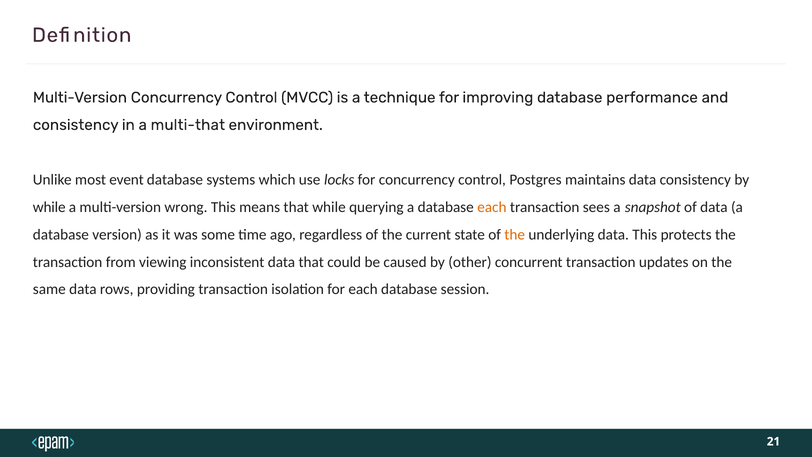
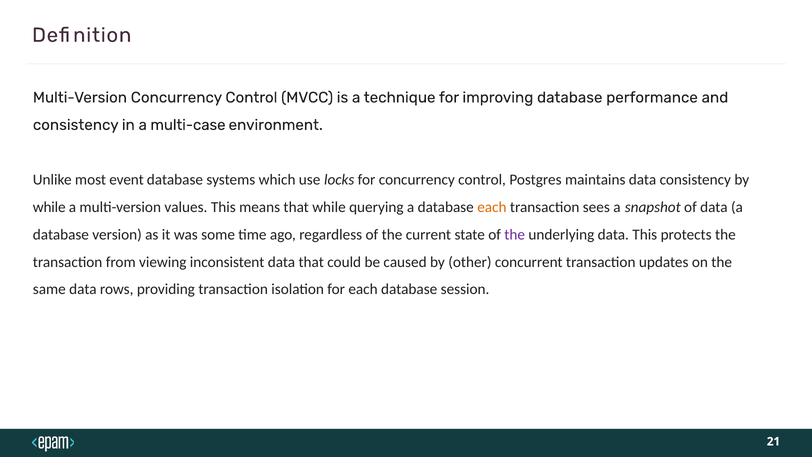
multi-that: multi-that -> multi-case (188, 125)
wrong: wrong -> values (186, 207)
the colour: orange -> purple (515, 234)
